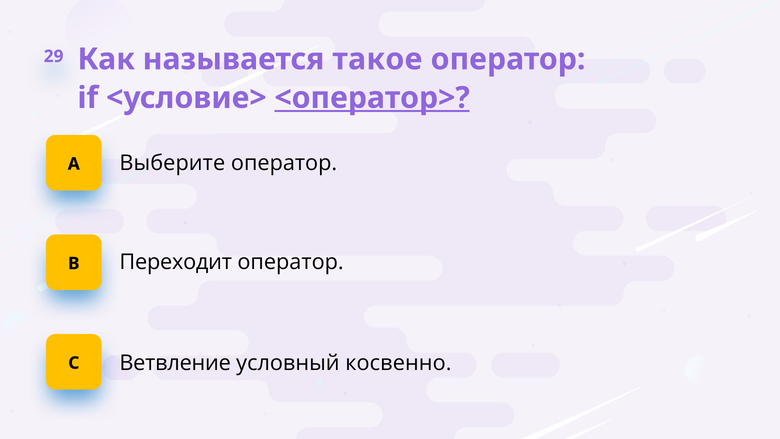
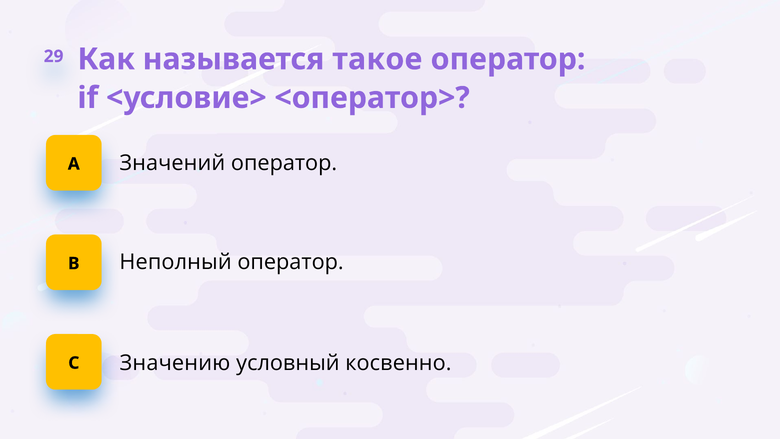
<оператор> underline: present -> none (372, 98)
Выберите: Выберите -> Значений (172, 163)
Переходит: Переходит -> Неполный (176, 262)
Ветвление: Ветвление -> Значению (175, 363)
